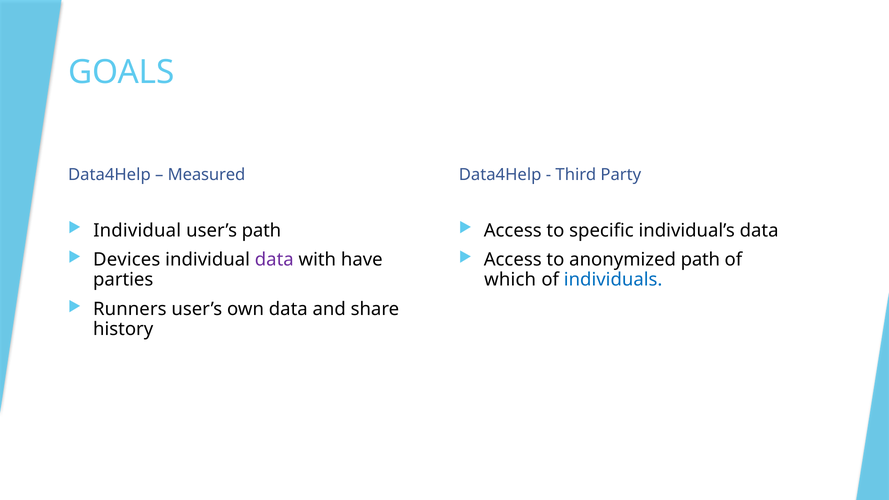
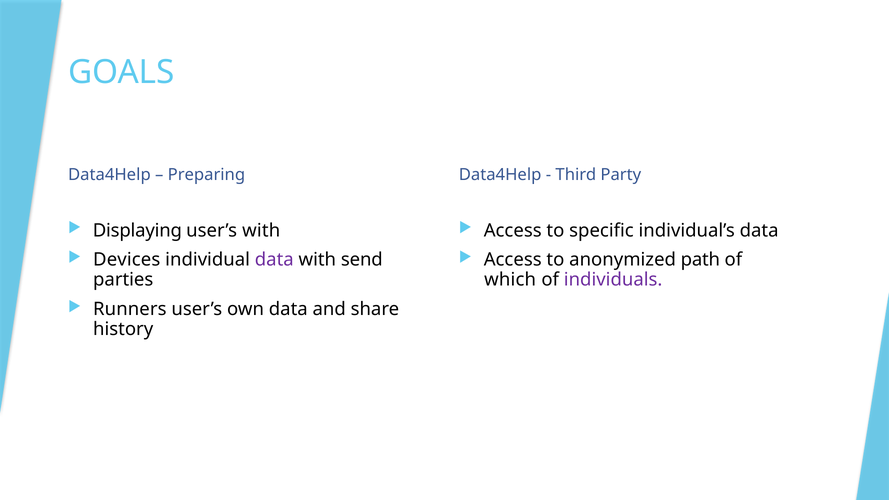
Measured: Measured -> Preparing (206, 175)
Individual: Individual -> Displaying (137, 231)
user’s path: path -> with (261, 231)
have: have -> send (362, 260)
individuals colour: blue -> purple (613, 280)
